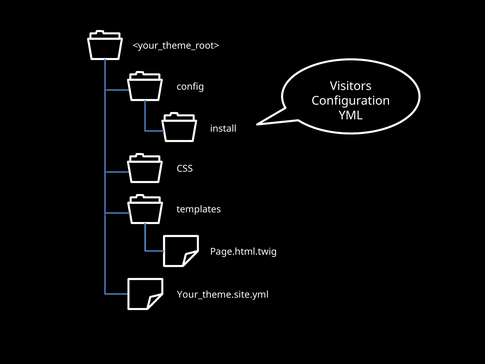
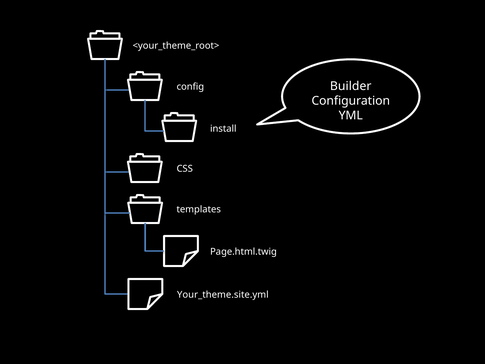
Visitors: Visitors -> Builder (351, 86)
